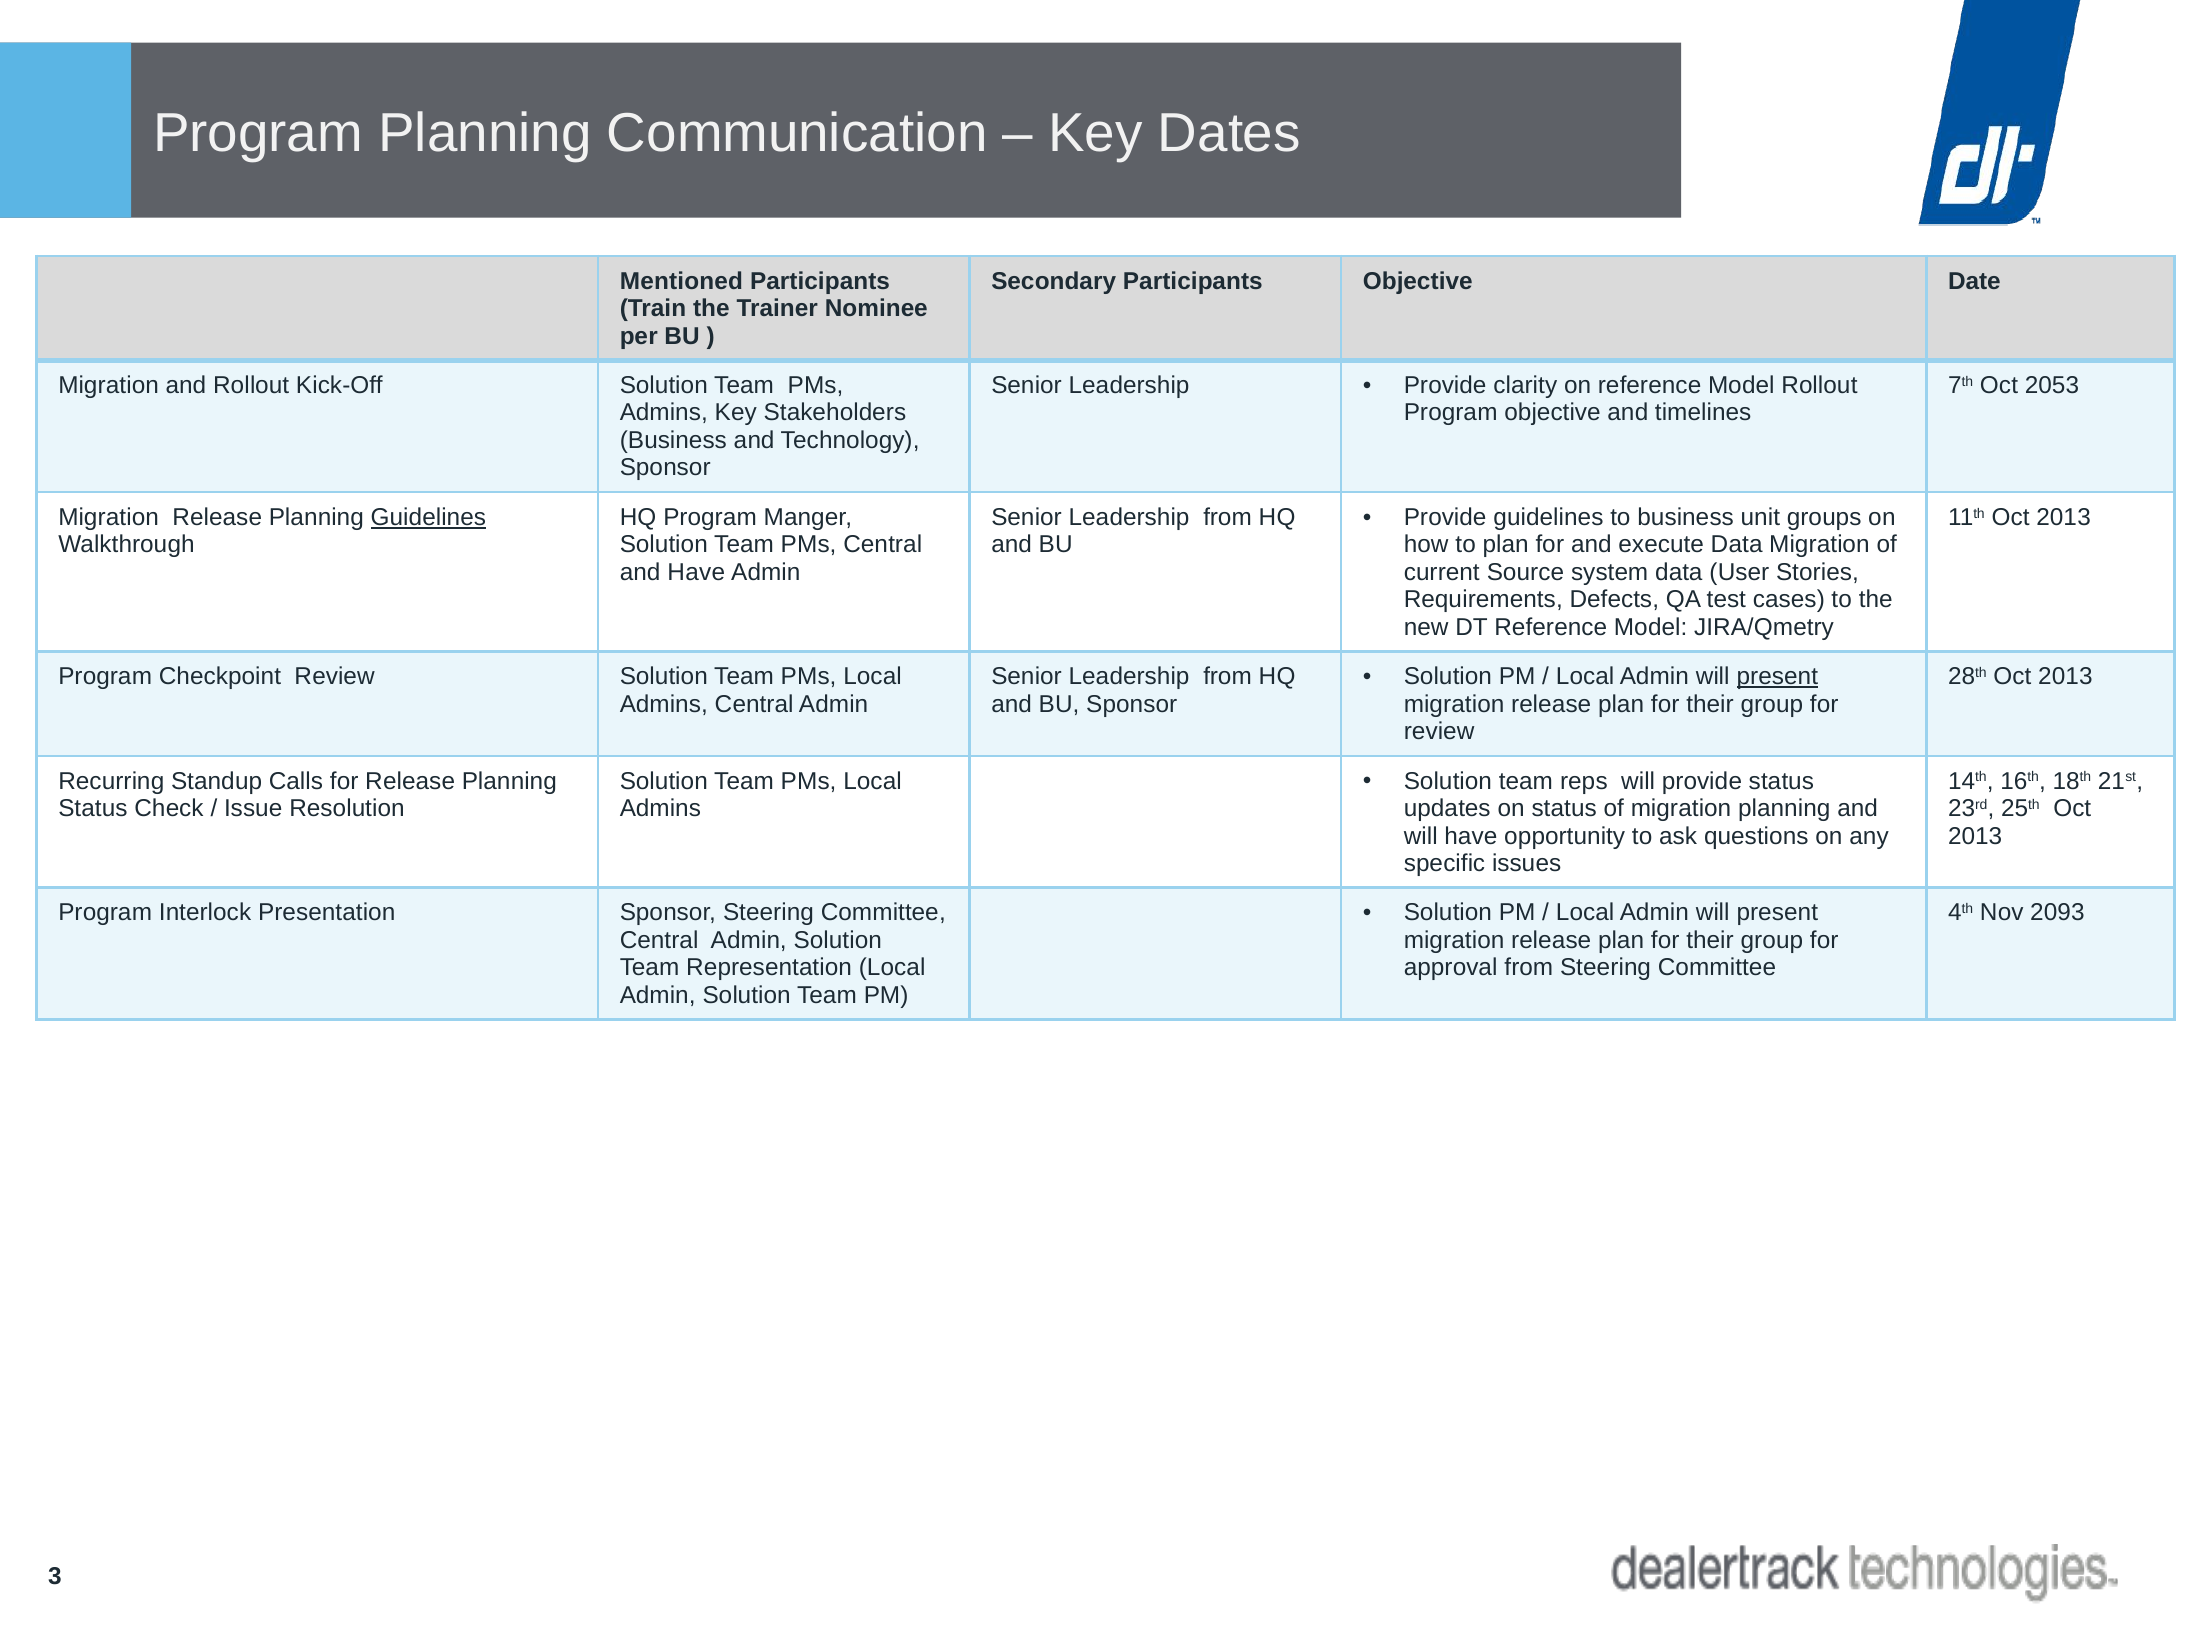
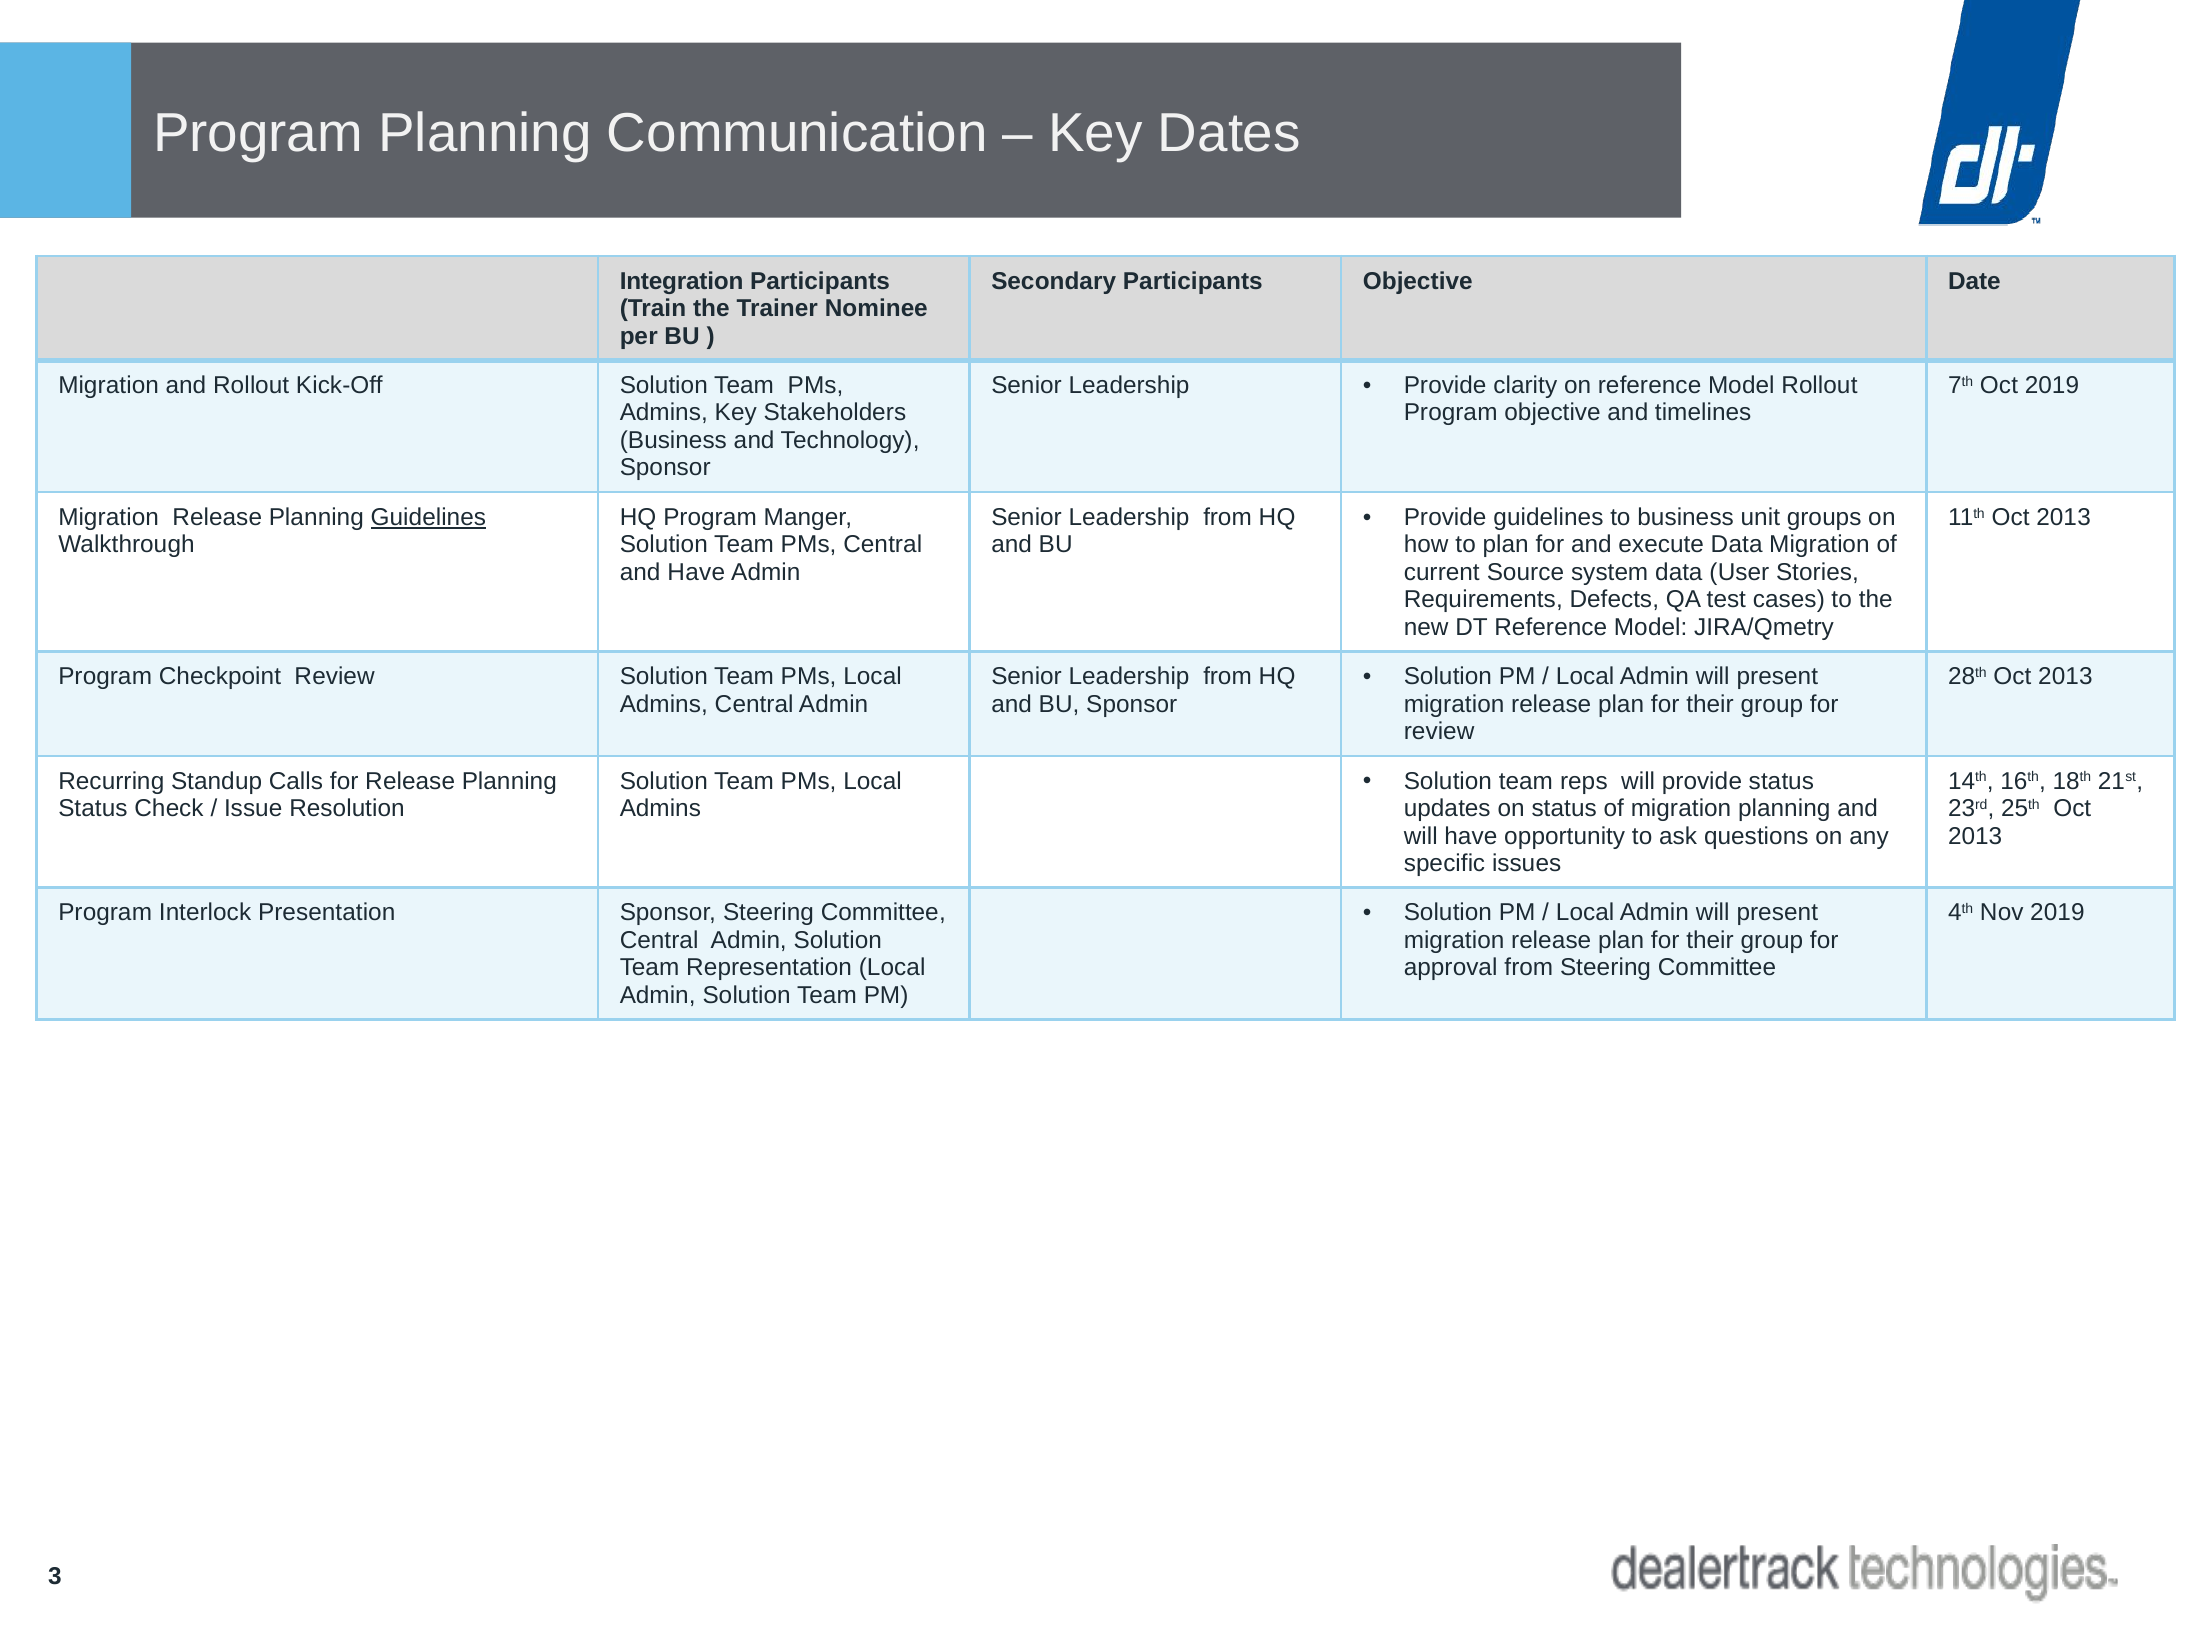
Mentioned: Mentioned -> Integration (682, 281)
Oct 2053: 2053 -> 2019 (2052, 385)
present underline: present -> none (1777, 677)
Nov 2093: 2093 -> 2019 (2057, 913)
